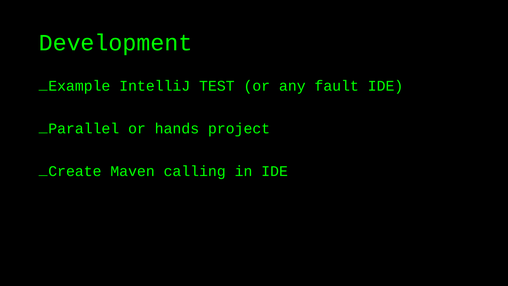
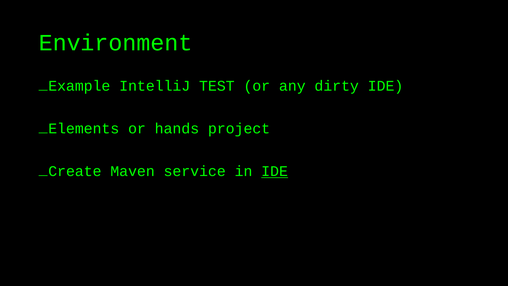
Development: Development -> Environment (116, 43)
fault: fault -> dirty (337, 86)
Parallel: Parallel -> Elements (84, 128)
calling: calling -> service (195, 171)
IDE underline: none -> present (275, 171)
